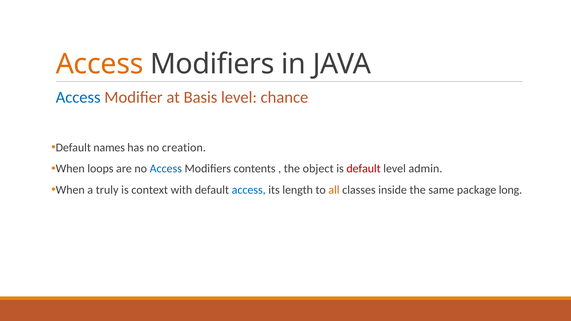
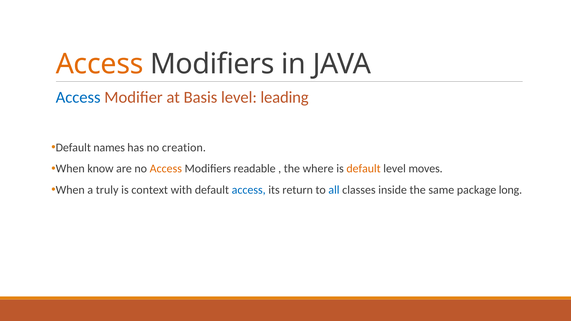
chance: chance -> leading (285, 97)
loops: loops -> know (100, 169)
Access colour: blue -> orange (166, 169)
contents: contents -> readable (255, 169)
object: object -> where (318, 169)
default colour: red -> orange (364, 169)
admin: admin -> moves (426, 169)
length: length -> return (298, 190)
all colour: orange -> blue (334, 190)
